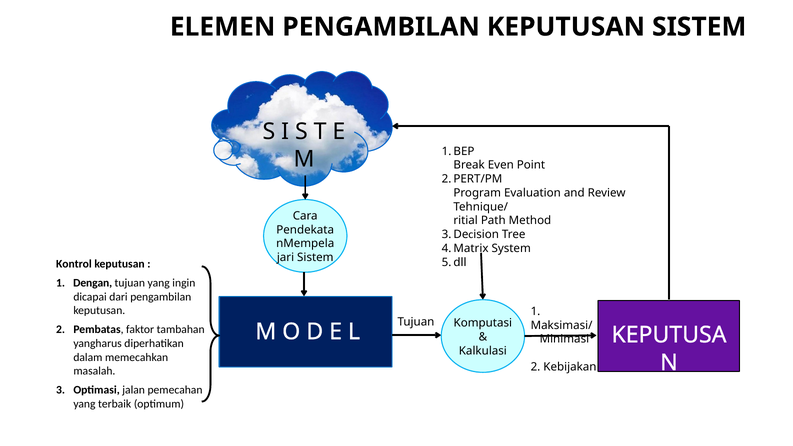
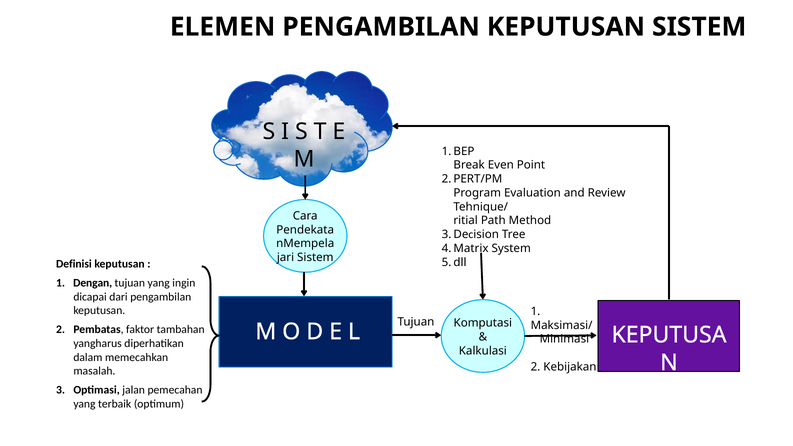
Kontrol: Kontrol -> Definisi (74, 264)
